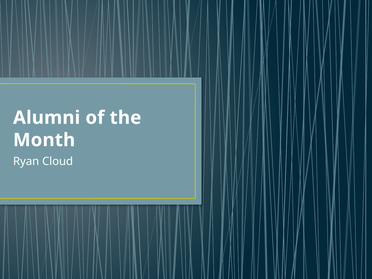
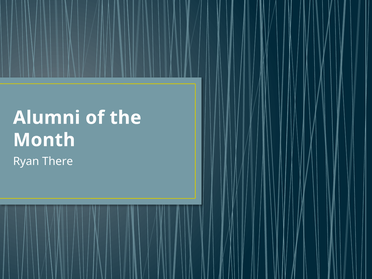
Cloud: Cloud -> There (58, 161)
